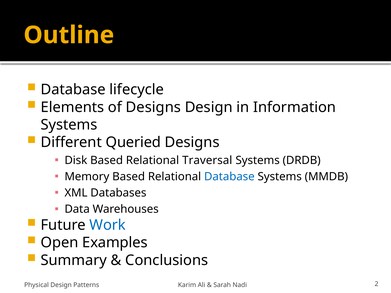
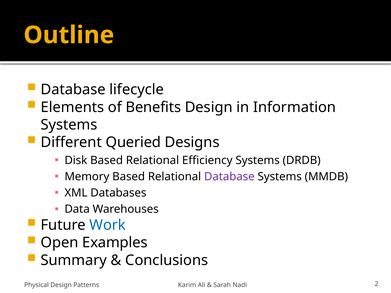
of Designs: Designs -> Benefits (153, 107)
Traversal: Traversal -> Efficiency (207, 161)
Database colour: blue -> purple (229, 177)
